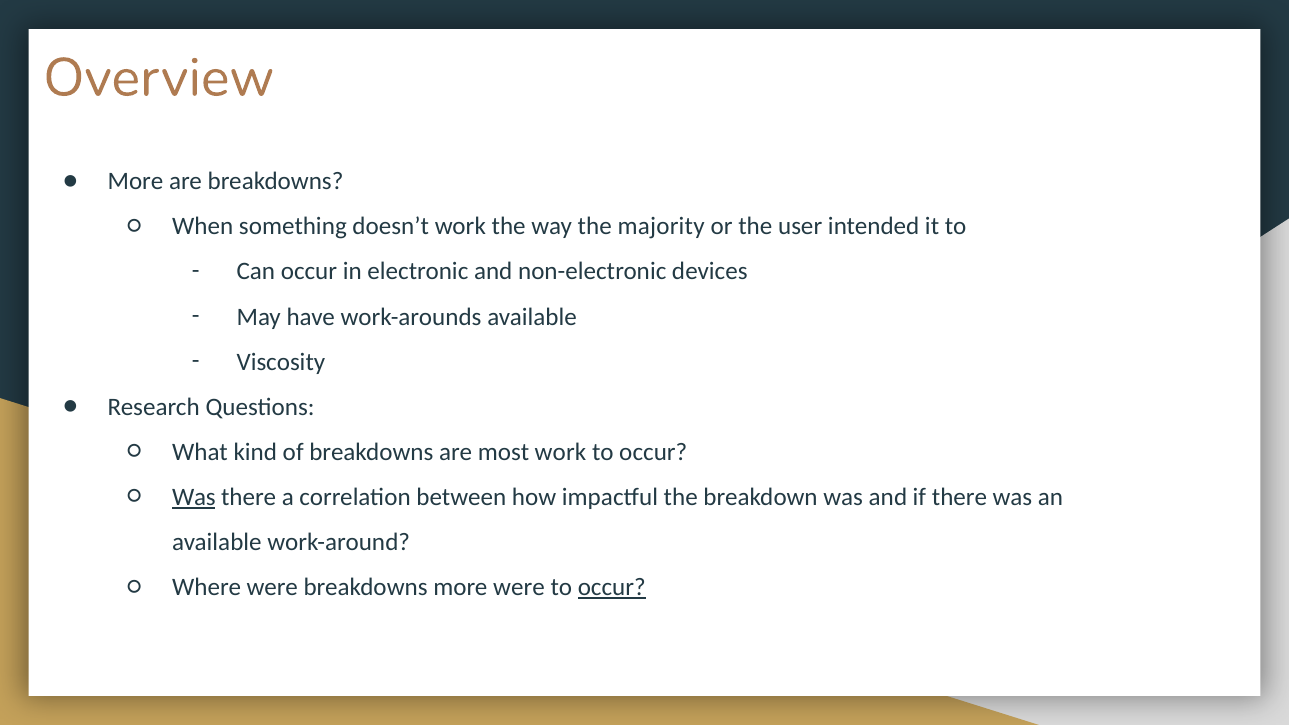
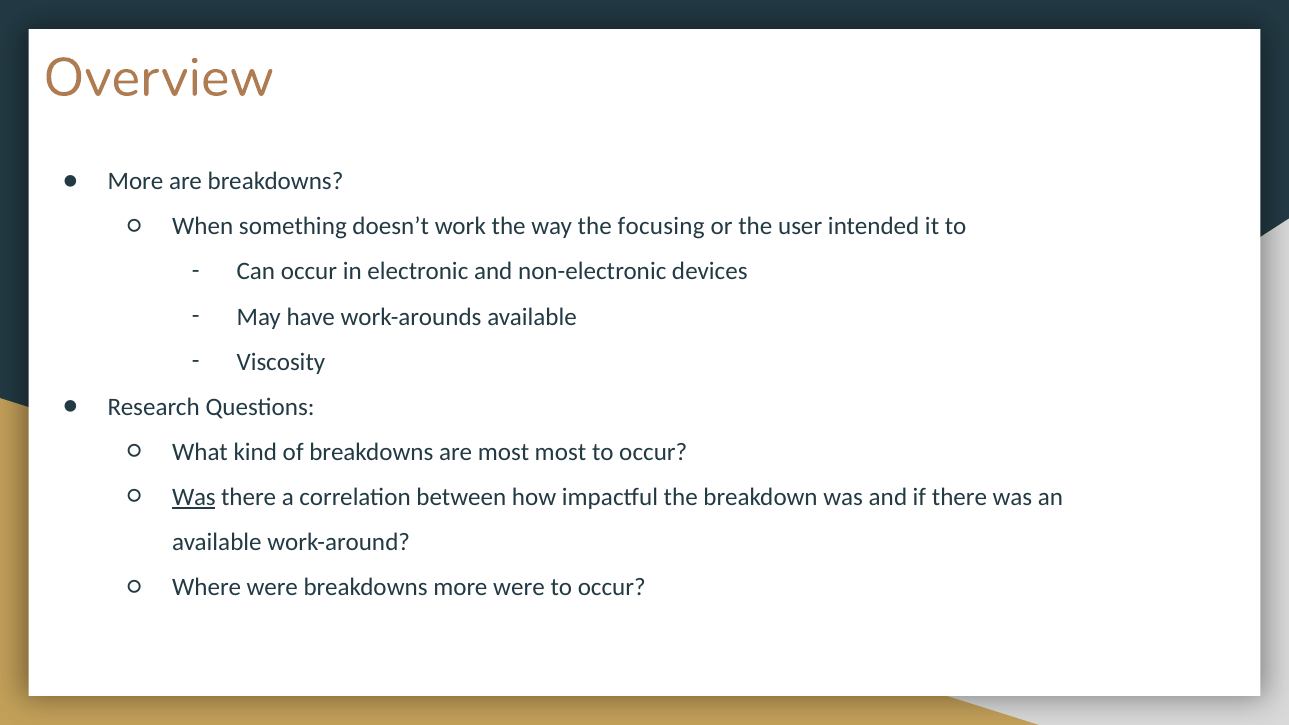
majority: majority -> focusing (661, 227)
most work: work -> most (561, 452)
occur underline: present -> none (612, 587)
